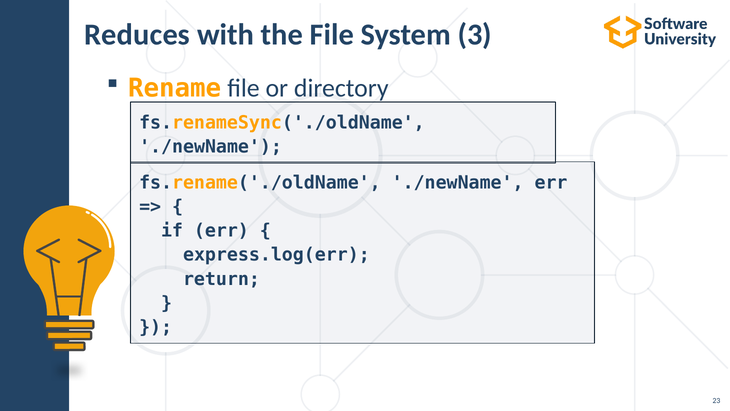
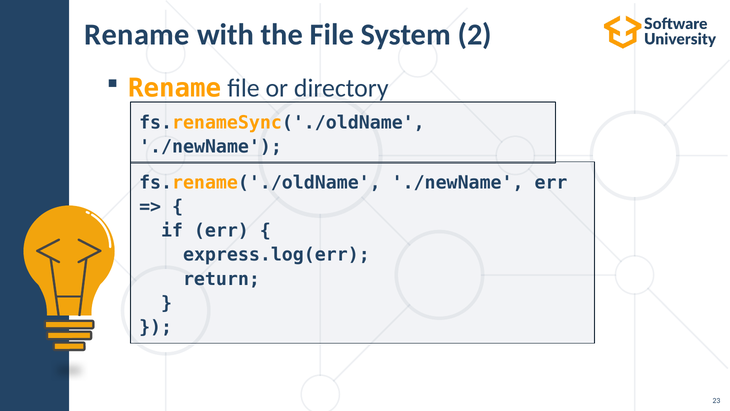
Reduces: Reduces -> Rename (137, 35)
3: 3 -> 2 (475, 35)
